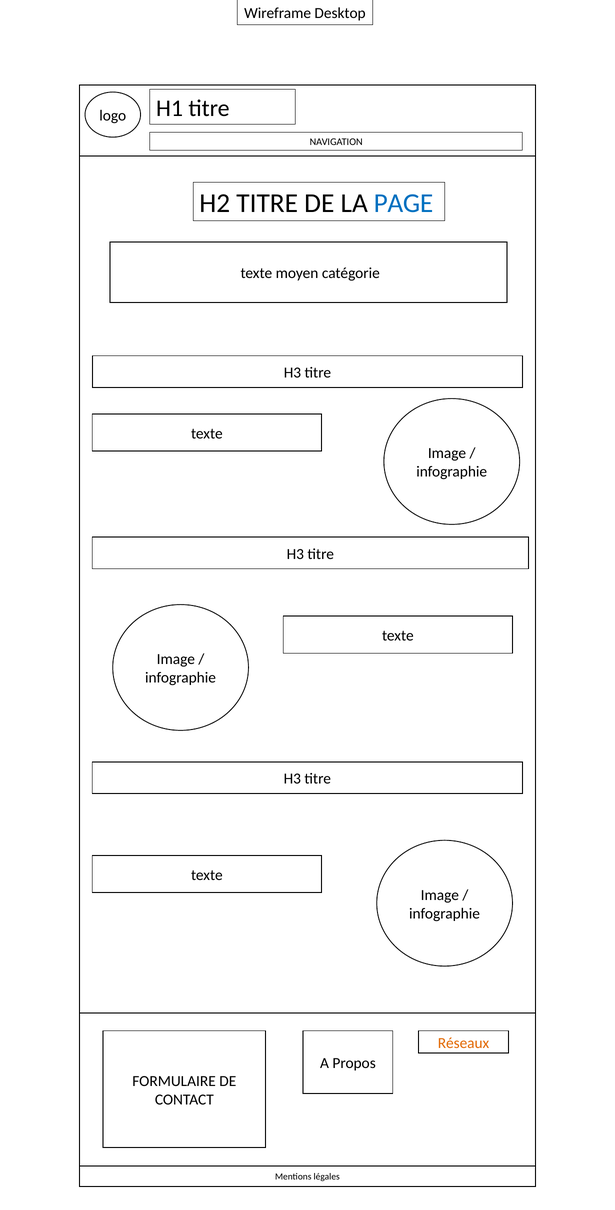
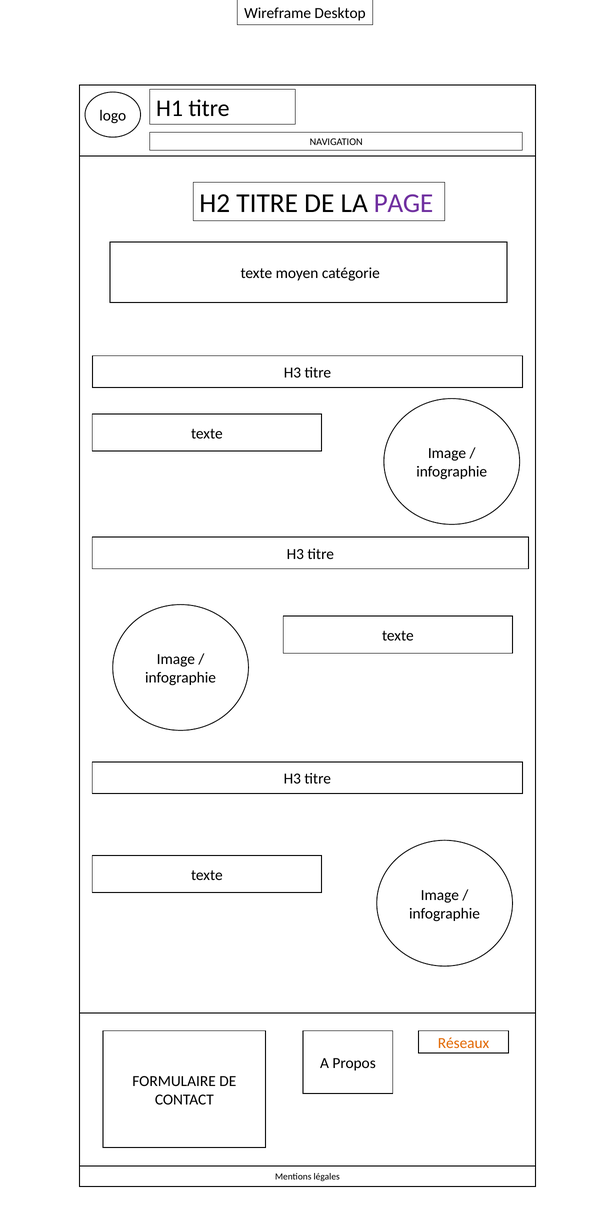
PAGE colour: blue -> purple (403, 204)
